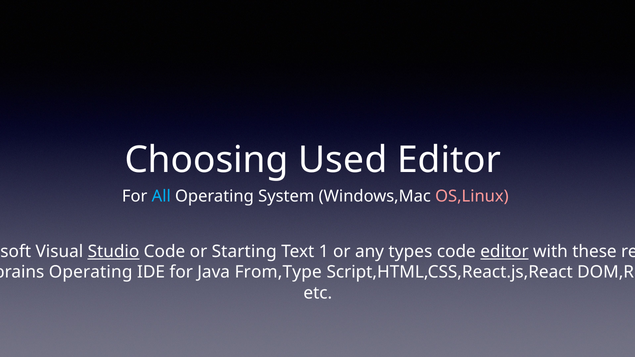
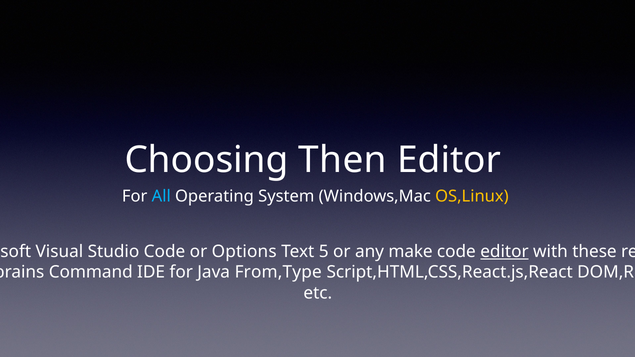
Used: Used -> Then (343, 160)
OS,Linux colour: pink -> yellow (472, 197)
Studio underline: present -> none (113, 252)
Starting: Starting -> Options (244, 252)
1: 1 -> 5 (324, 252)
types: types -> make (411, 252)
Operating: Operating -> Command (91, 272)
